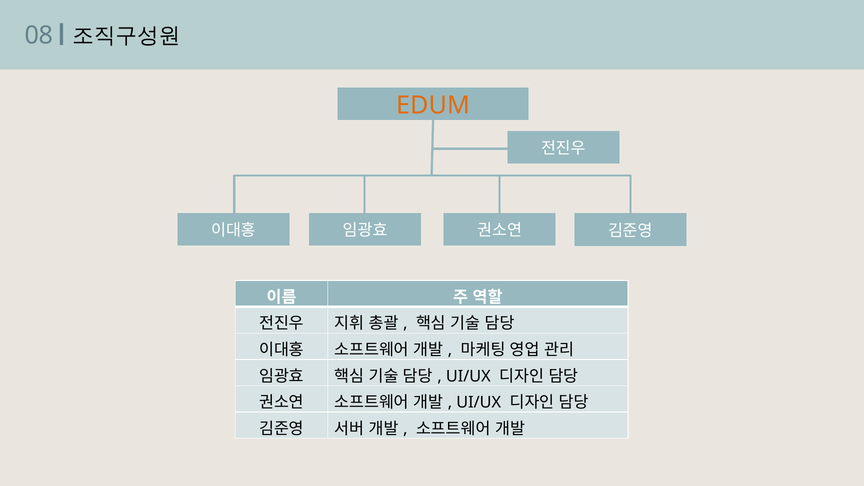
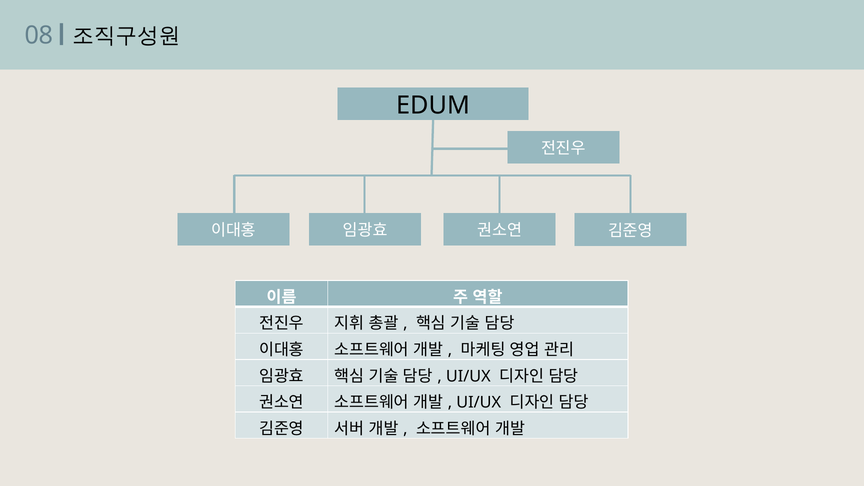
EDUM colour: orange -> black (433, 105)
